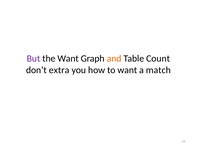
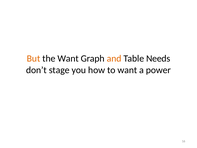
But colour: purple -> orange (34, 58)
Count: Count -> Needs (158, 58)
extra: extra -> stage (59, 70)
match: match -> power (158, 70)
